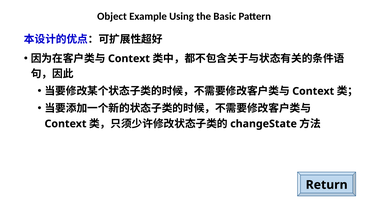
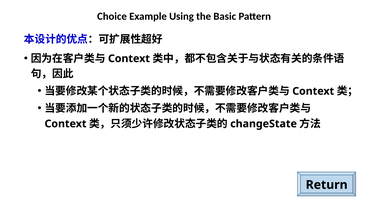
Object: Object -> Choice (112, 16)
